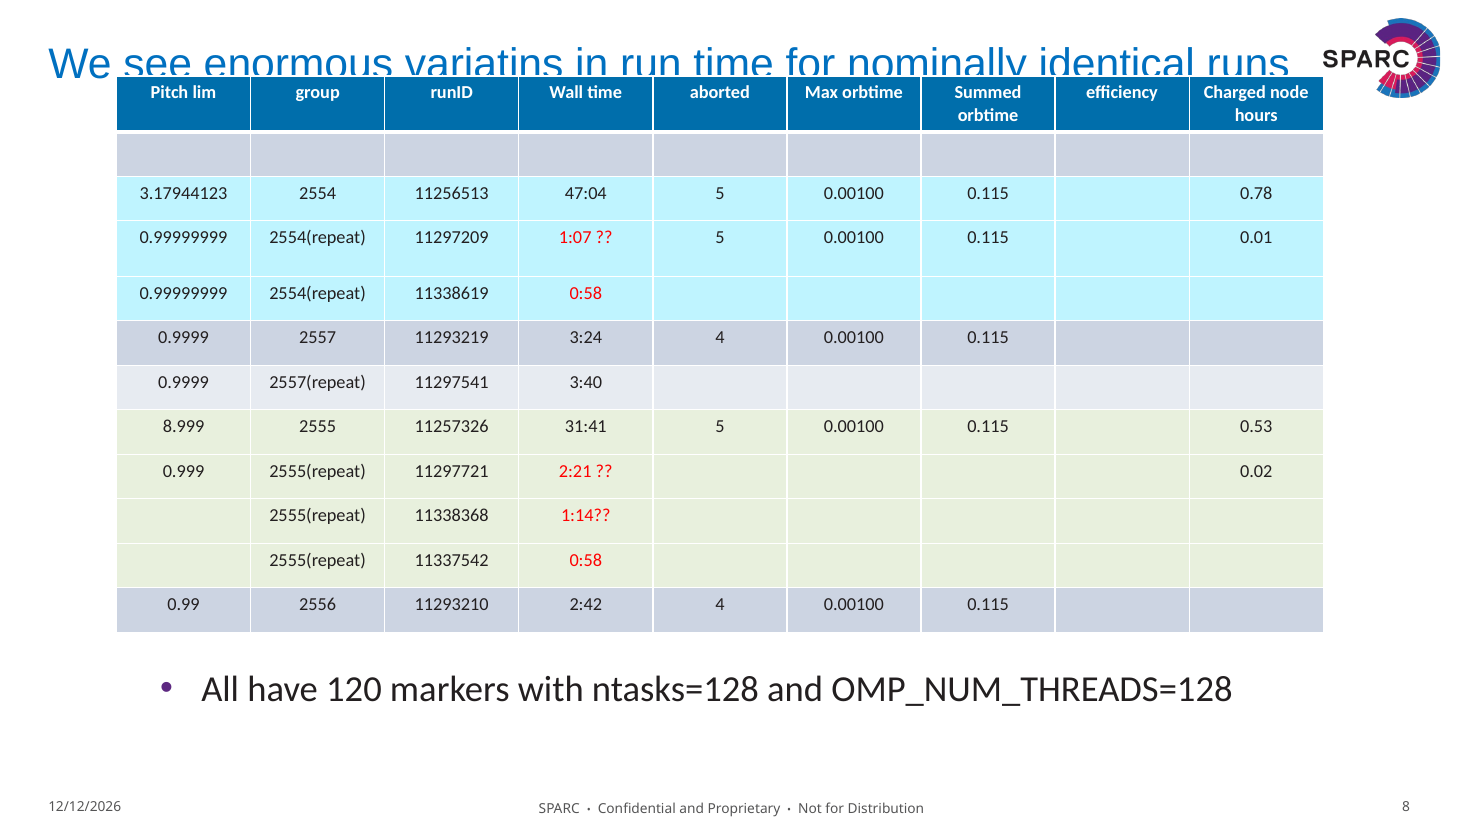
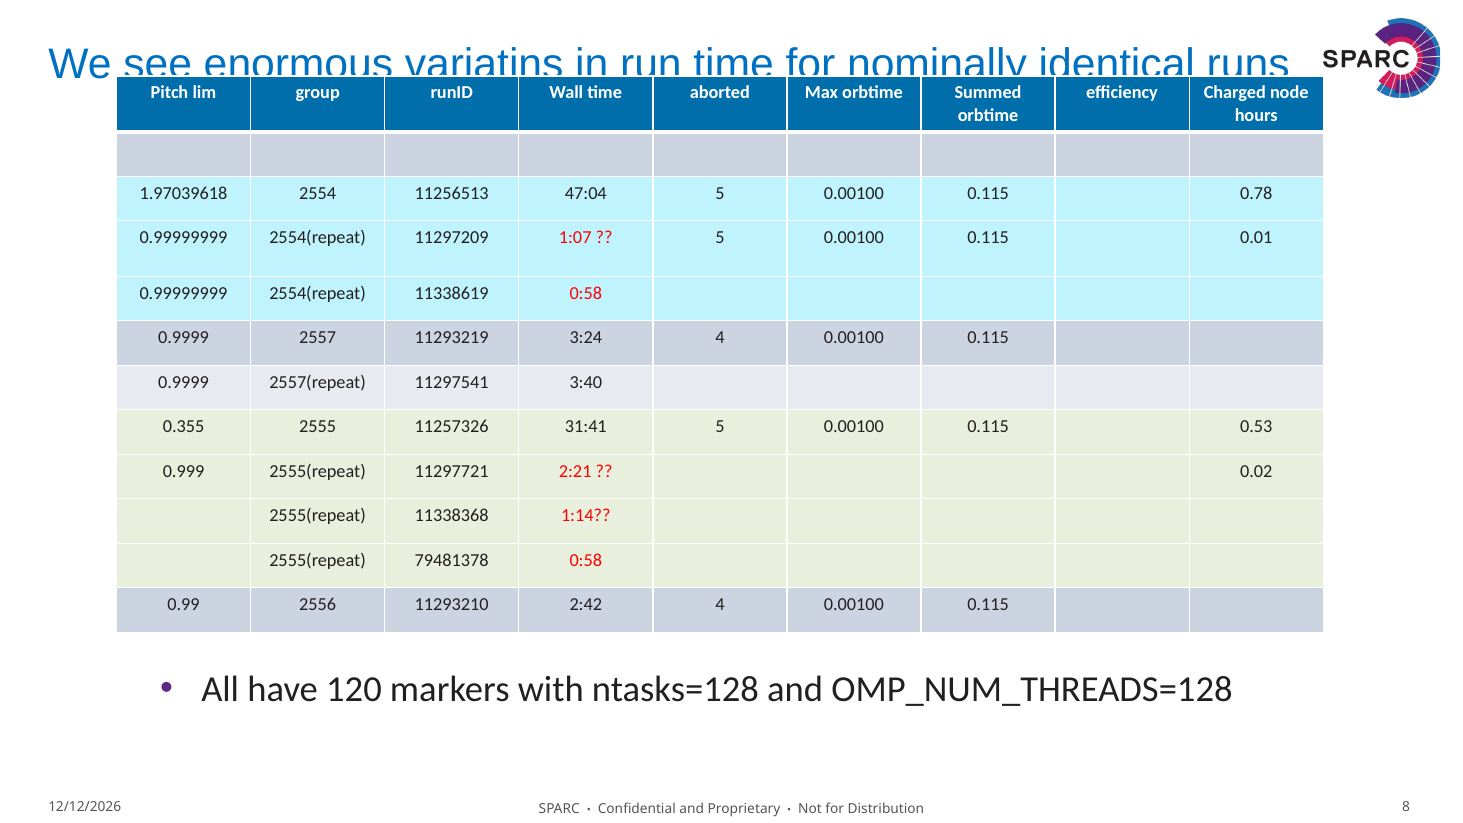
3.17944123: 3.17944123 -> 1.97039618 (183, 193)
8.999: 8.999 -> 0.355 (184, 427)
11337542: 11337542 -> 79481378 (452, 560)
